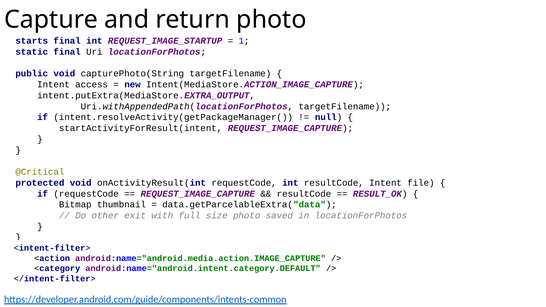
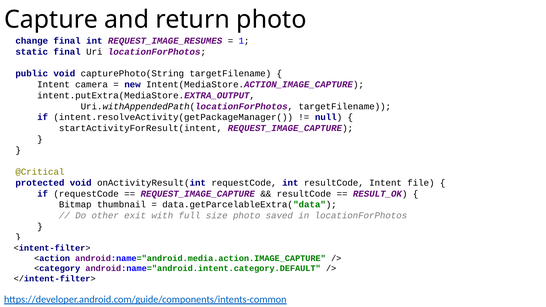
starts: starts -> change (32, 41)
REQUEST_IMAGE_STARTUP: REQUEST_IMAGE_STARTUP -> REQUEST_IMAGE_RESUMES (165, 41)
access: access -> camera (92, 85)
